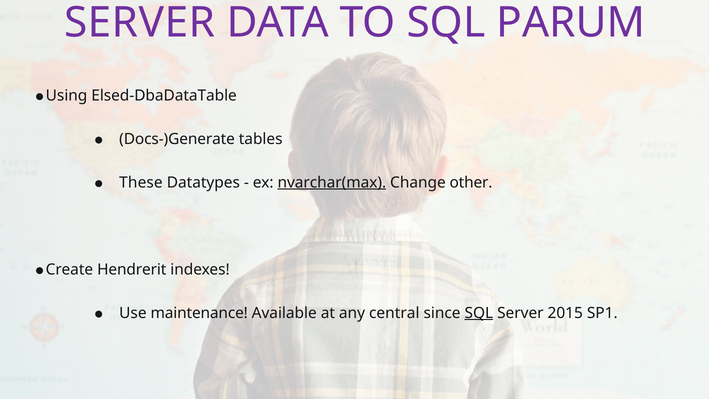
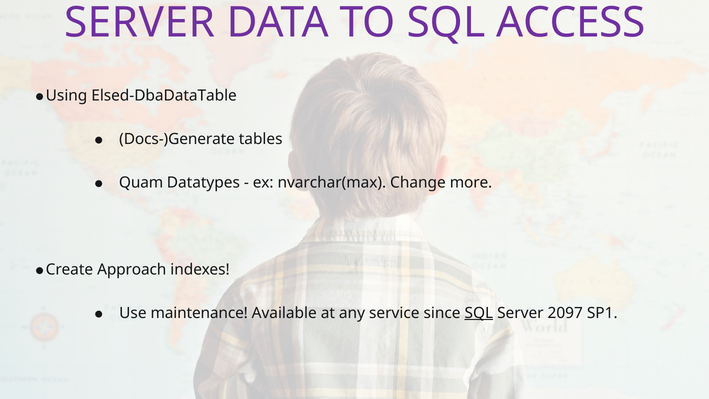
PARUM: PARUM -> ACCESS (571, 23)
These: These -> Quam (141, 182)
nvarchar(max underline: present -> none (332, 182)
other: other -> more (471, 182)
Hendrerit: Hendrerit -> Approach (132, 269)
central: central -> service (394, 313)
2015: 2015 -> 2097 (565, 313)
